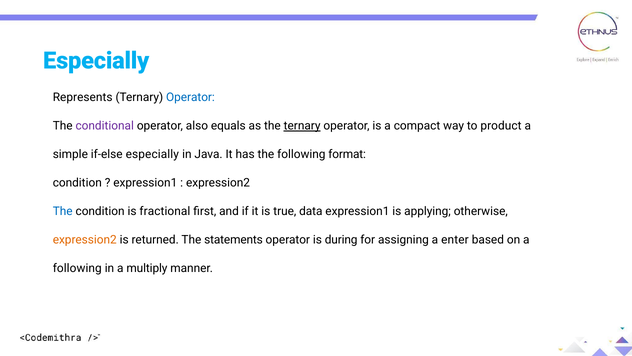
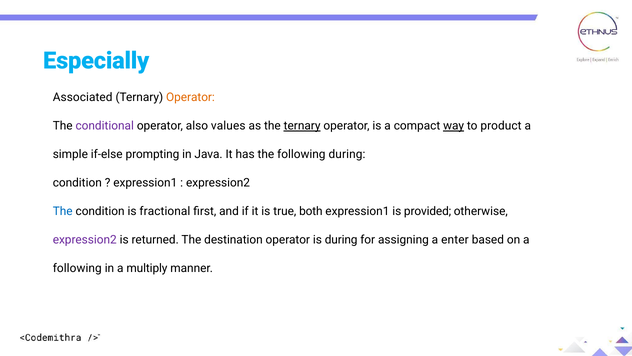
Represents: Represents -> Associated (83, 97)
Operator colour: blue -> orange (190, 97)
equals: equals -> values (228, 126)
way underline: none -> present (454, 126)
if-else especially: especially -> prompting (152, 154)
following format: format -> during (347, 154)
data: data -> both (311, 211)
applying: applying -> provided (428, 211)
expression2 colour: orange -> purple (85, 239)
statements: statements -> destination (233, 239)
